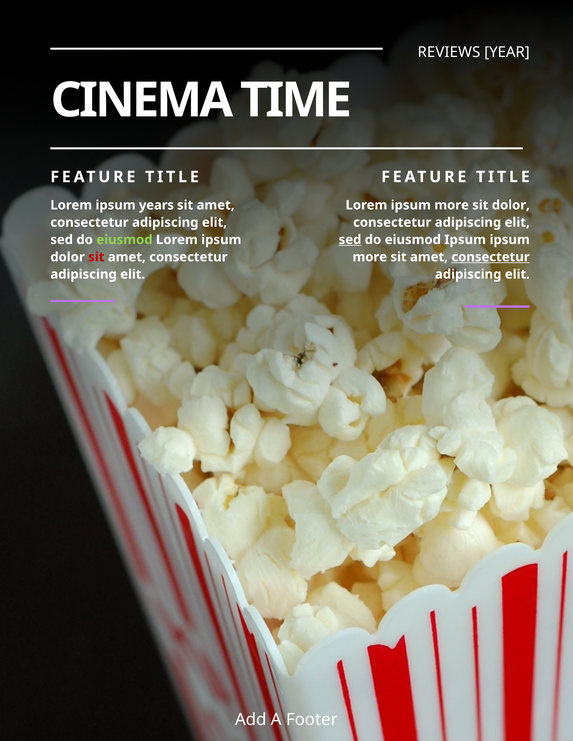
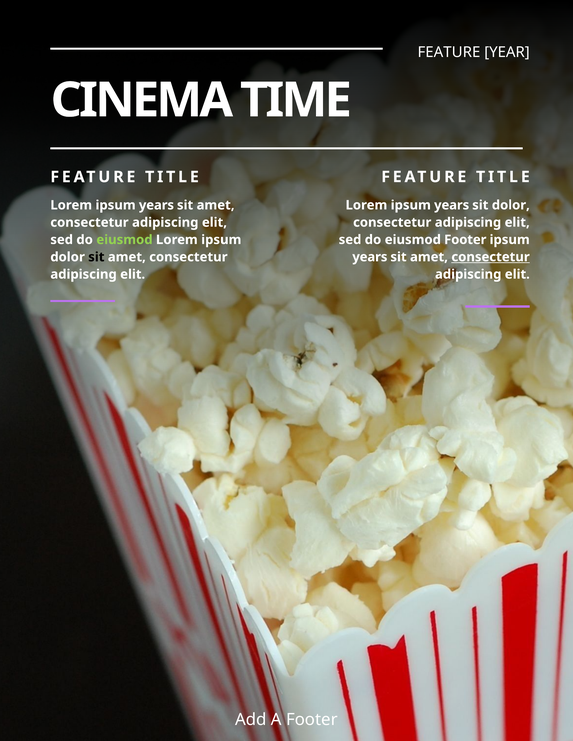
REVIEWS: REVIEWS -> FEATURE (449, 52)
more: more -> years (452, 205)
sed underline: present -> none (350, 240)
eiusmod Ipsum: Ipsum -> Footer (465, 240)
sit colour: red -> black (96, 257)
more: more -> years (370, 257)
